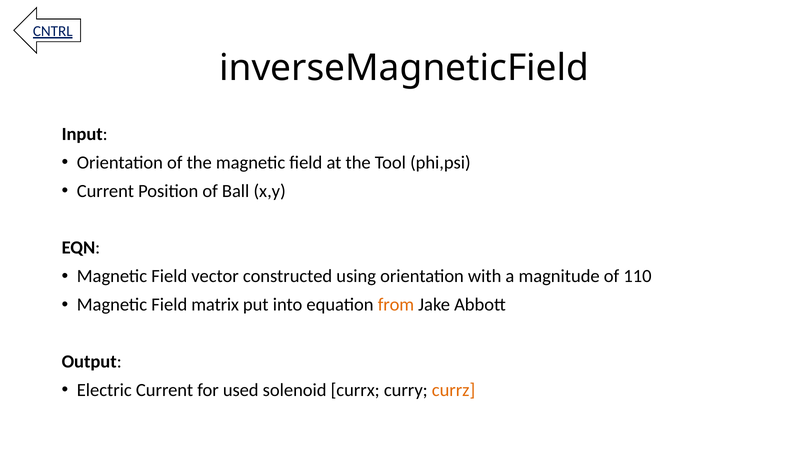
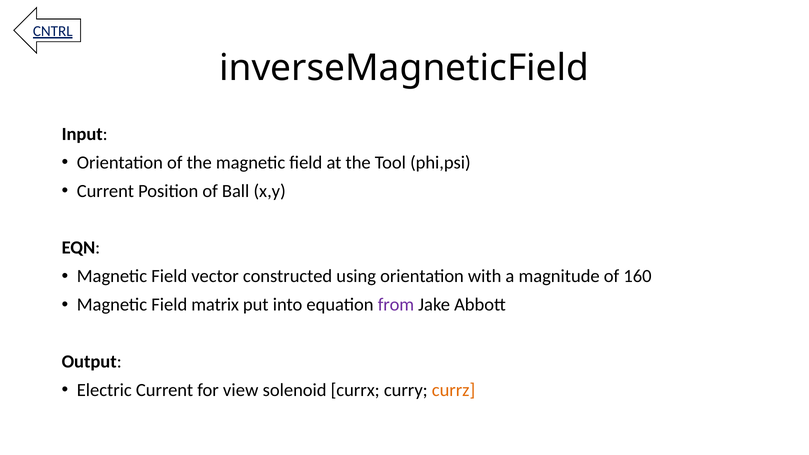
110: 110 -> 160 (637, 276)
from colour: orange -> purple (396, 305)
used: used -> view (241, 390)
